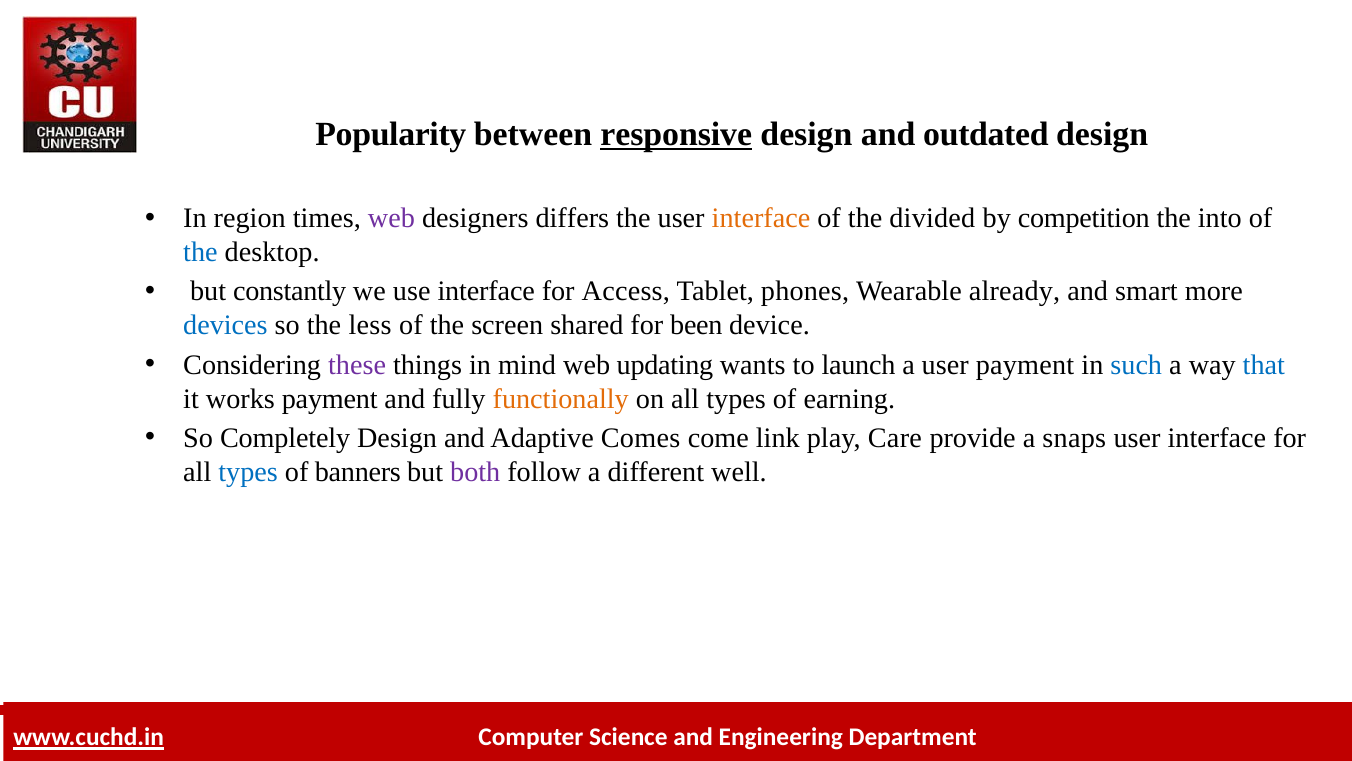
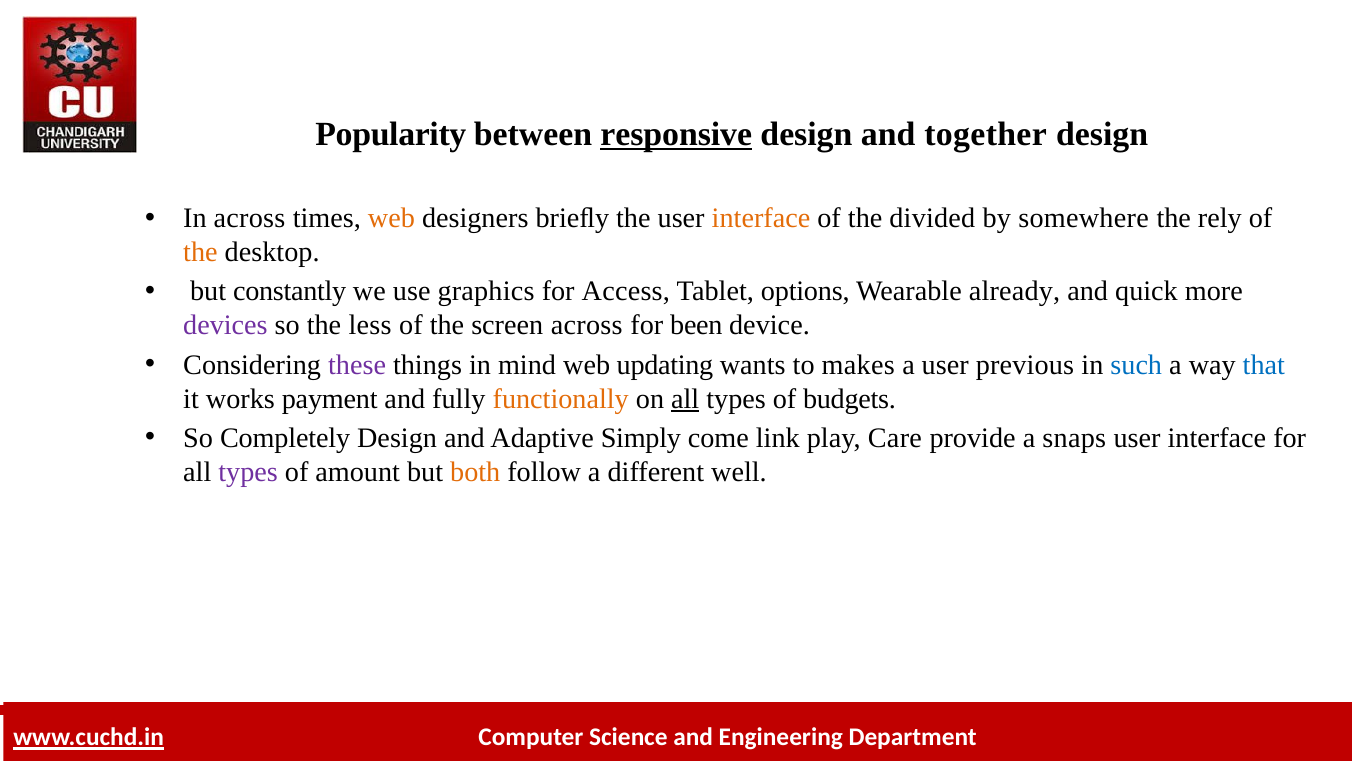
outdated: outdated -> together (986, 134)
In region: region -> across (250, 218)
web colour: purple -> orange (391, 218)
differs: differs -> brieﬂy (572, 218)
competition: competition -> somewhere (1084, 218)
into: into -> rely (1220, 218)
the colour: blue -> orange (200, 252)
use interface: interface -> graphics (486, 292)
phones: phones -> options (805, 292)
smart: smart -> quick (1147, 292)
devices colour: blue -> purple (225, 325)
screen shared: shared -> across (587, 325)
launch: launch -> makes (858, 365)
user payment: payment -> previous (1025, 365)
all underline: none -> present (685, 399)
earning: earning -> budgets (849, 399)
Comes: Comes -> Simply (641, 438)
types colour: blue -> purple (248, 472)
banners: banners -> amount (358, 472)
both colour: purple -> orange (475, 472)
